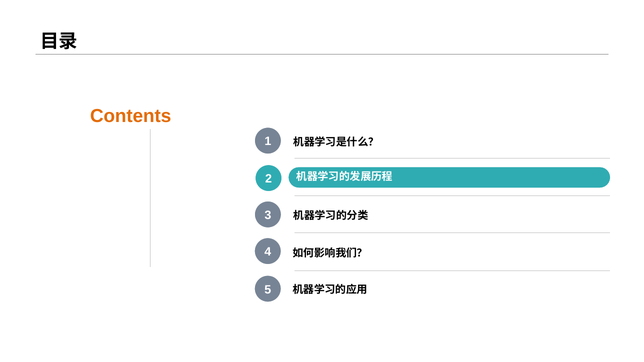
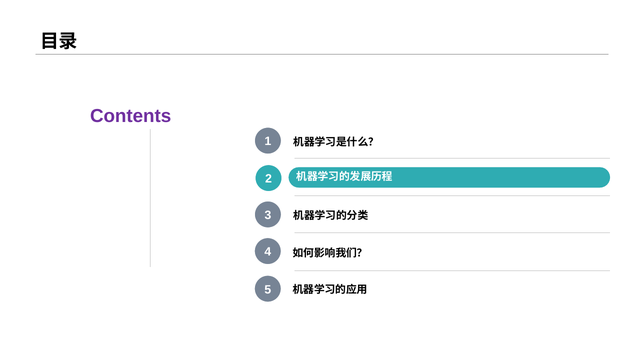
Contents colour: orange -> purple (131, 116)
